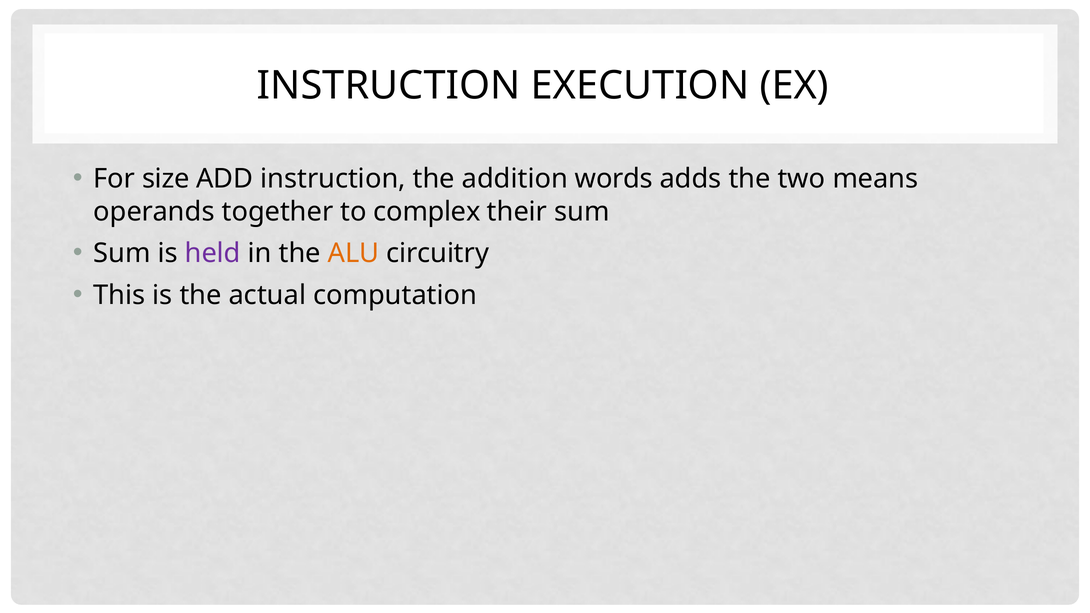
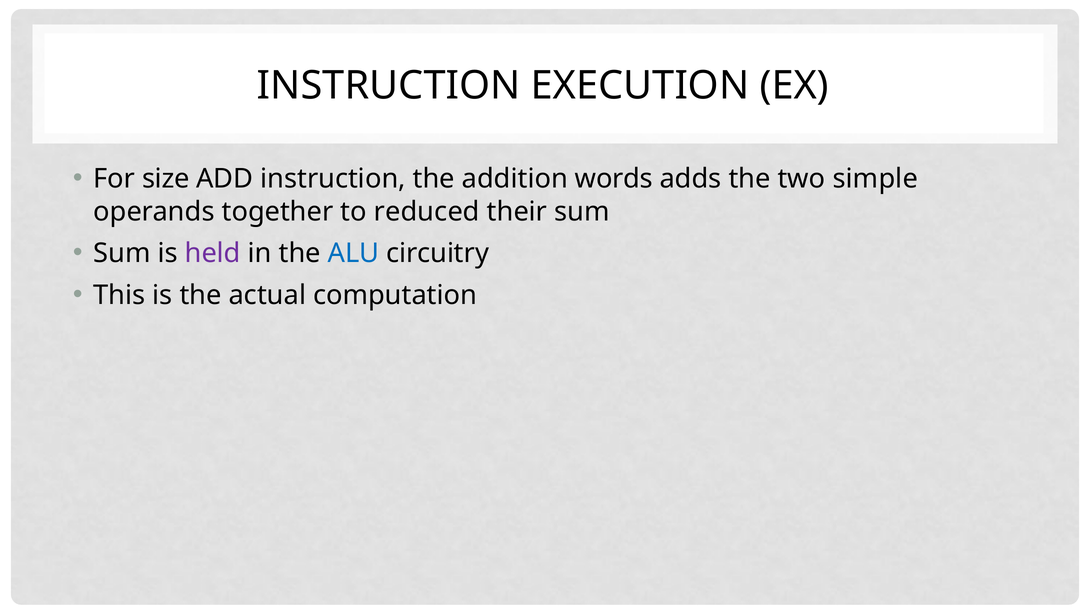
means: means -> simple (875, 179)
complex: complex -> reduced (427, 212)
ALU colour: orange -> blue (354, 254)
